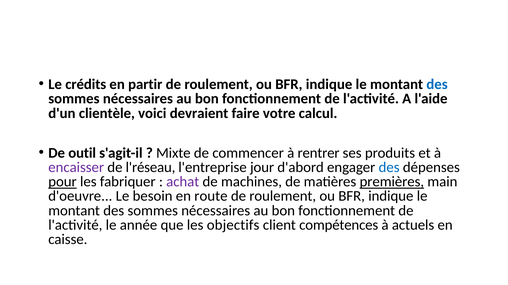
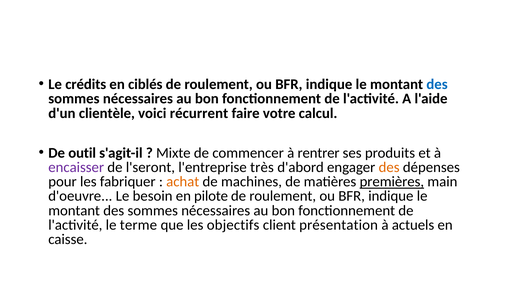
partir: partir -> ciblés (145, 85)
devraient: devraient -> récurrent (199, 113)
l'réseau: l'réseau -> l'seront (150, 168)
jour: jour -> très (262, 168)
des colour: blue -> orange (389, 168)
pour underline: present -> none (62, 182)
achat colour: purple -> orange (183, 182)
route: route -> pilote (211, 197)
année: année -> terme (138, 225)
compétences: compétences -> présentation (339, 225)
